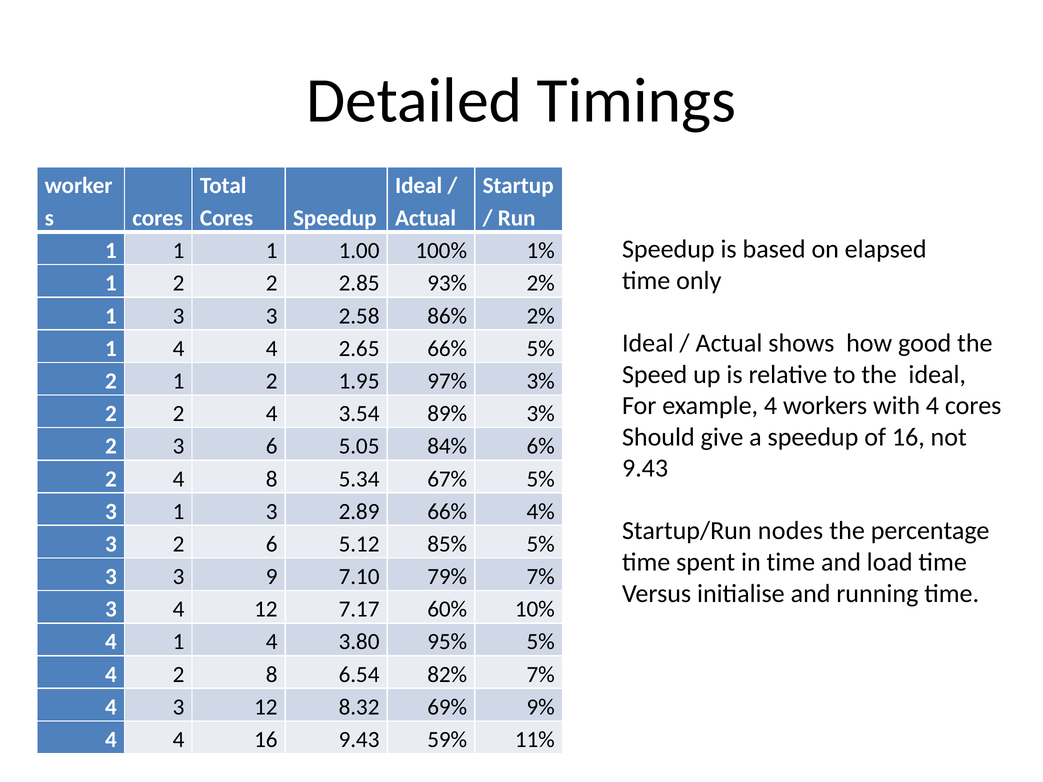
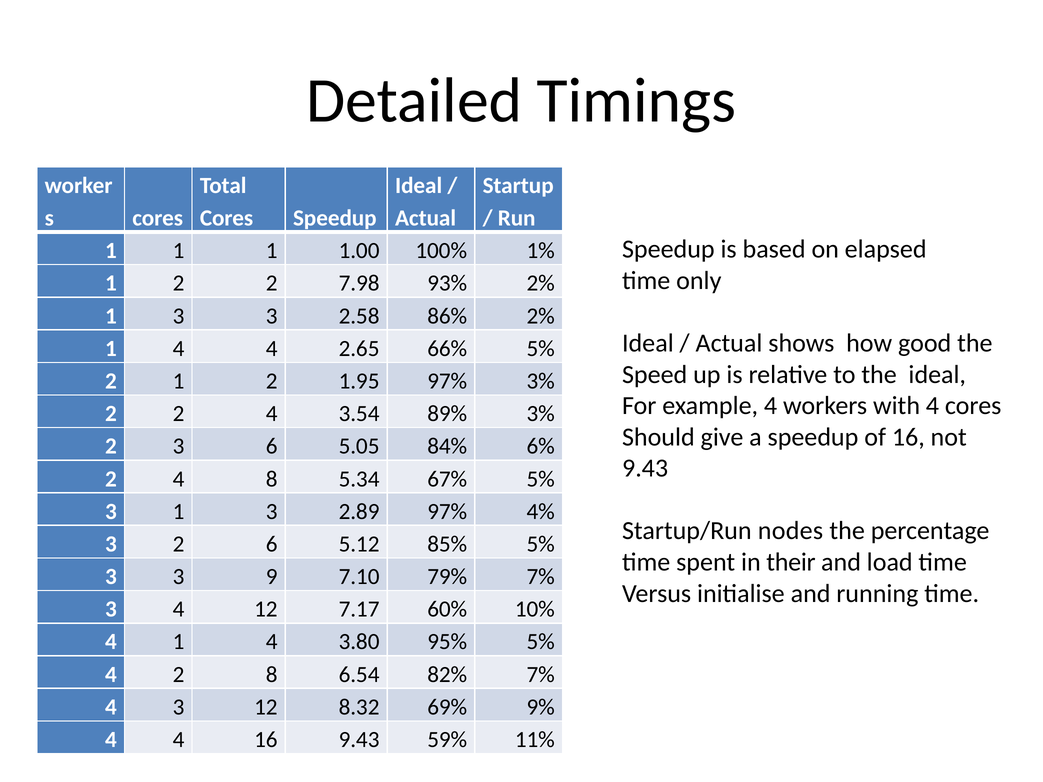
2.85: 2.85 -> 7.98 (359, 283)
2.89 66%: 66% -> 97% (447, 512)
in time: time -> their (791, 562)
